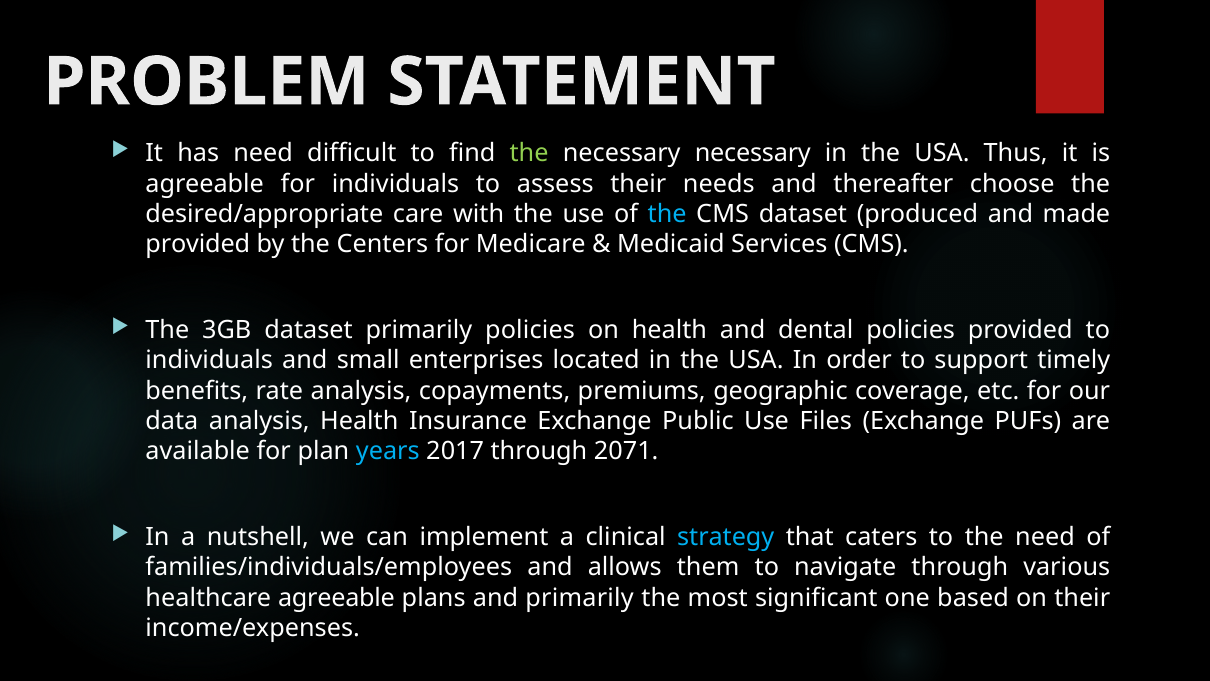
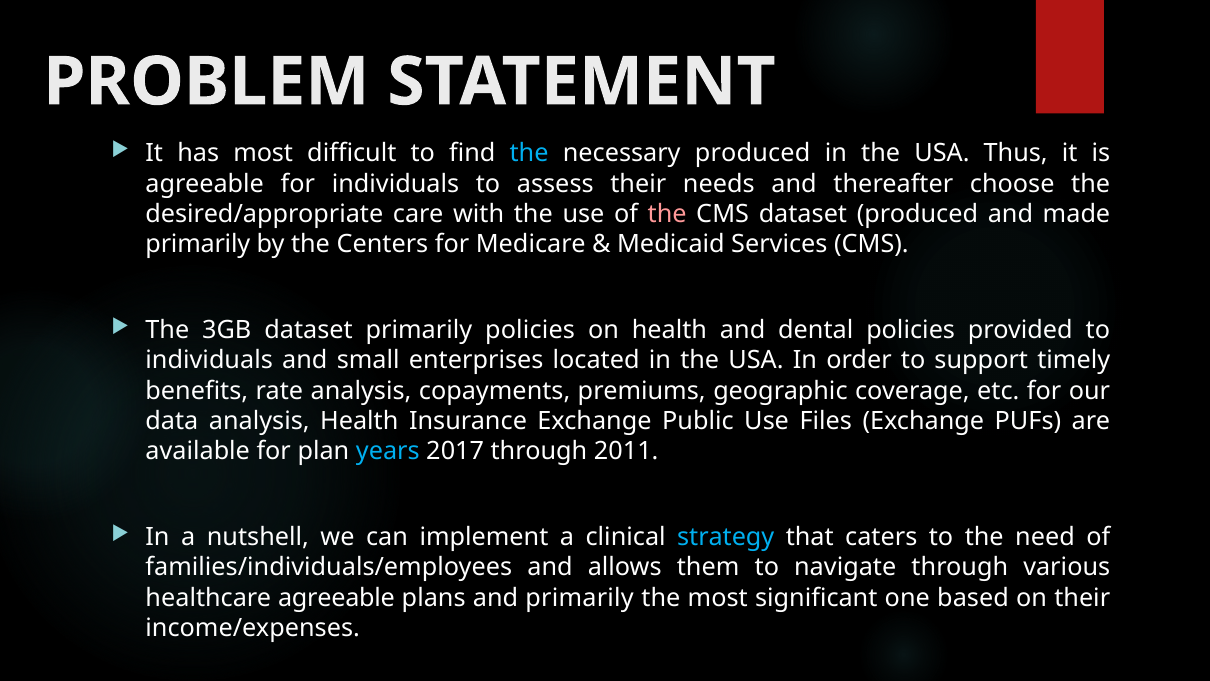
has need: need -> most (263, 154)
the colour: light green -> light blue (529, 154)
necessary necessary: necessary -> produced (753, 154)
the colour: light blue -> pink (667, 214)
provided: provided -> primarily (198, 244)
2071: 2071 -> 2011 (626, 451)
